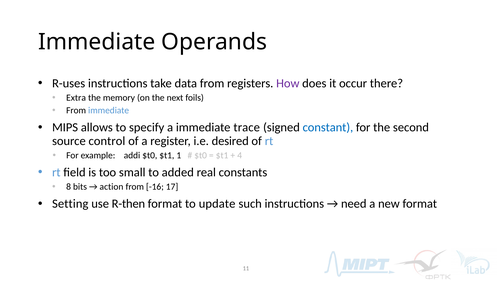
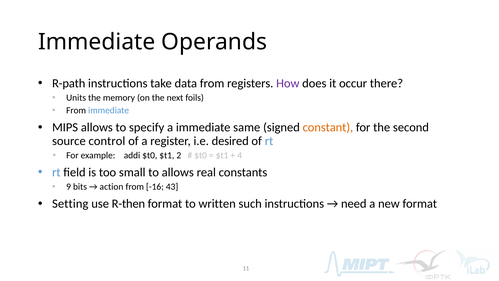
R-uses: R-uses -> R-path (69, 83)
Extra: Extra -> Units (76, 98)
trace: trace -> same (247, 127)
constant colour: blue -> orange (328, 127)
1: 1 -> 2 (179, 155)
to added: added -> allows (178, 172)
8: 8 -> 9 (69, 187)
17: 17 -> 43 (172, 187)
update: update -> written (217, 204)
